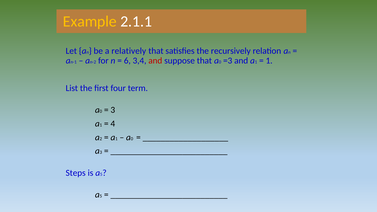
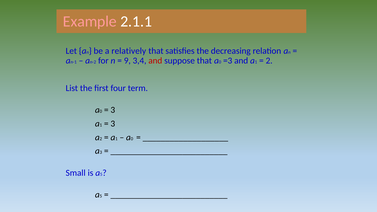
Example colour: yellow -> pink (90, 21)
recursively: recursively -> decreasing (231, 51)
6: 6 -> 9 (127, 61)
1: 1 -> 2 (269, 61)
4: 4 -> 3 (113, 124)
Steps: Steps -> Small (76, 173)
